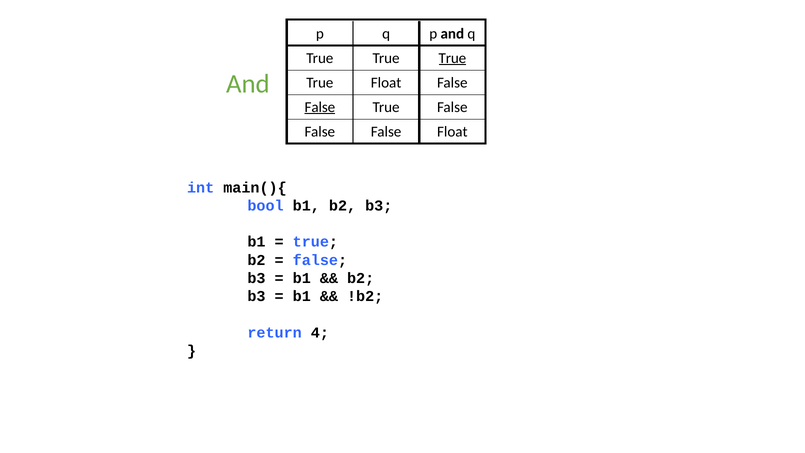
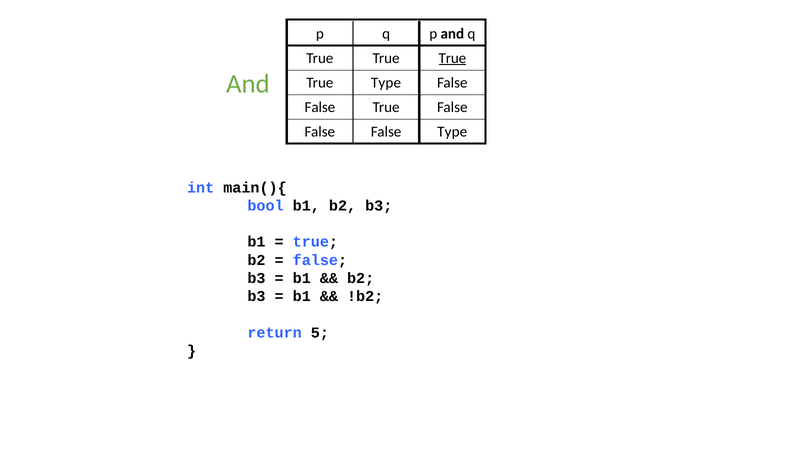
True Float: Float -> Type (386, 83)
False underline: present -> none (320, 107)
False Float: Float -> Type (452, 131)
4: 4 -> 5 (320, 332)
